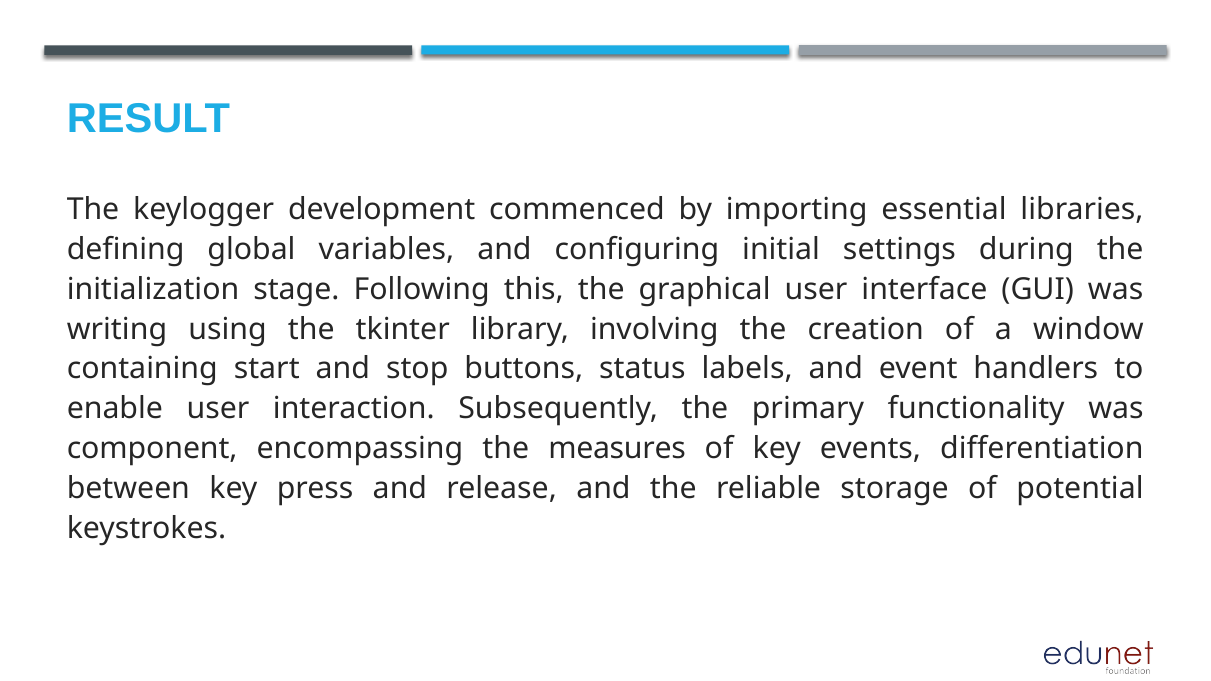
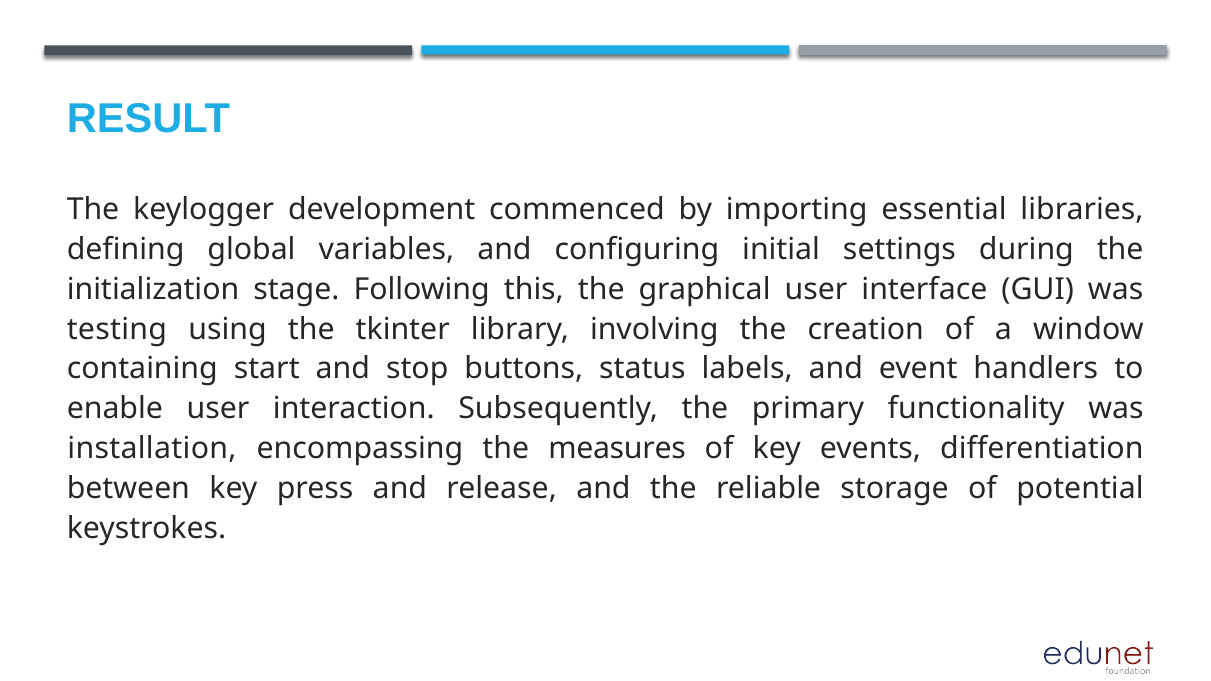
writing: writing -> testing (117, 329)
component: component -> installation (152, 449)
